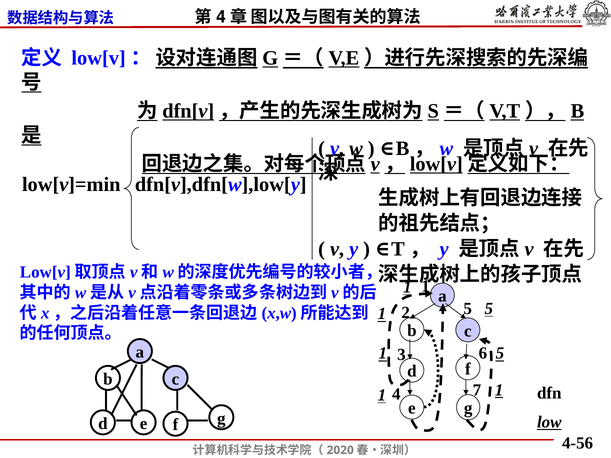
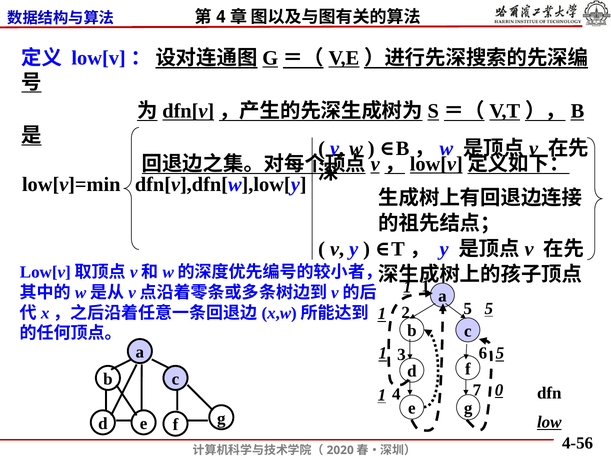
1: 1 -> 0 (499, 390)
